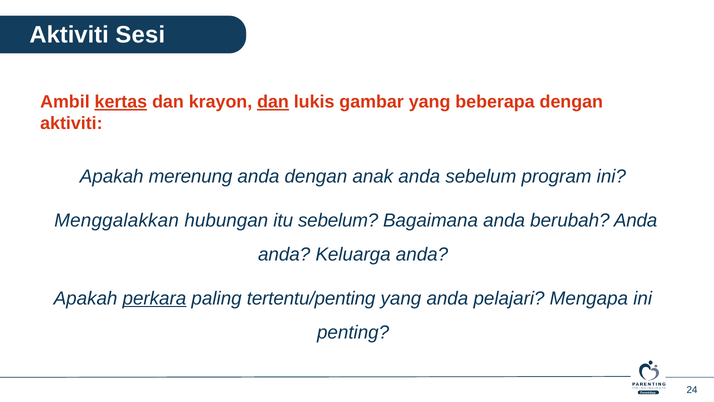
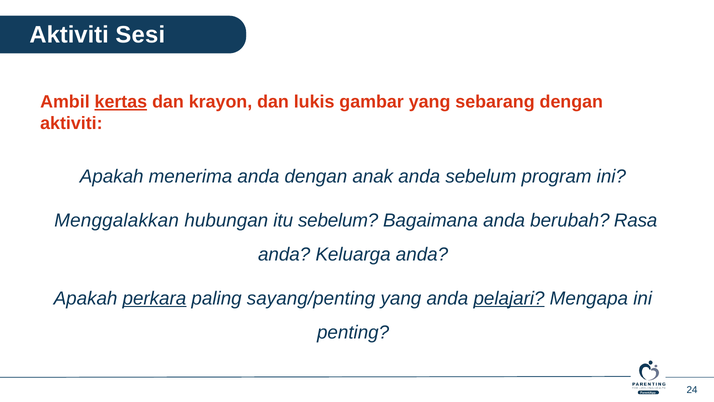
dan underline: present -> none (273, 102)
beberapa: beberapa -> sebarang (495, 102)
merenung: merenung -> menerima (190, 177)
berubah Anda: Anda -> Rasa (636, 220)
tertentu/penting: tertentu/penting -> sayang/penting (311, 298)
pelajari underline: none -> present (509, 298)
